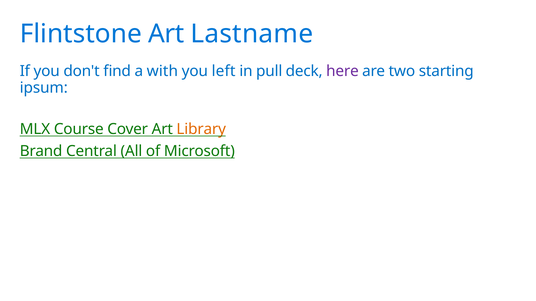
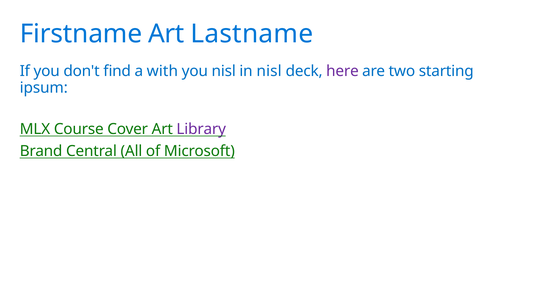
Flintstone: Flintstone -> Firstname (81, 34)
you left: left -> nisl (224, 71)
in pull: pull -> nisl (269, 71)
Library colour: orange -> purple (201, 129)
